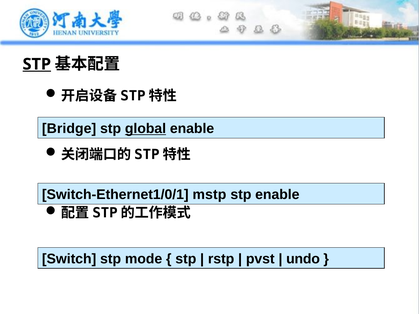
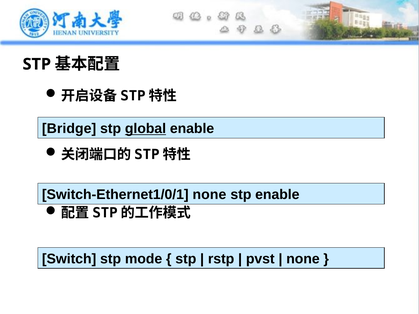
STP underline: present -> none (37, 64)
Switch-Ethernet1/0/1 mstp: mstp -> none (209, 195)
undo: undo -> none (303, 259)
